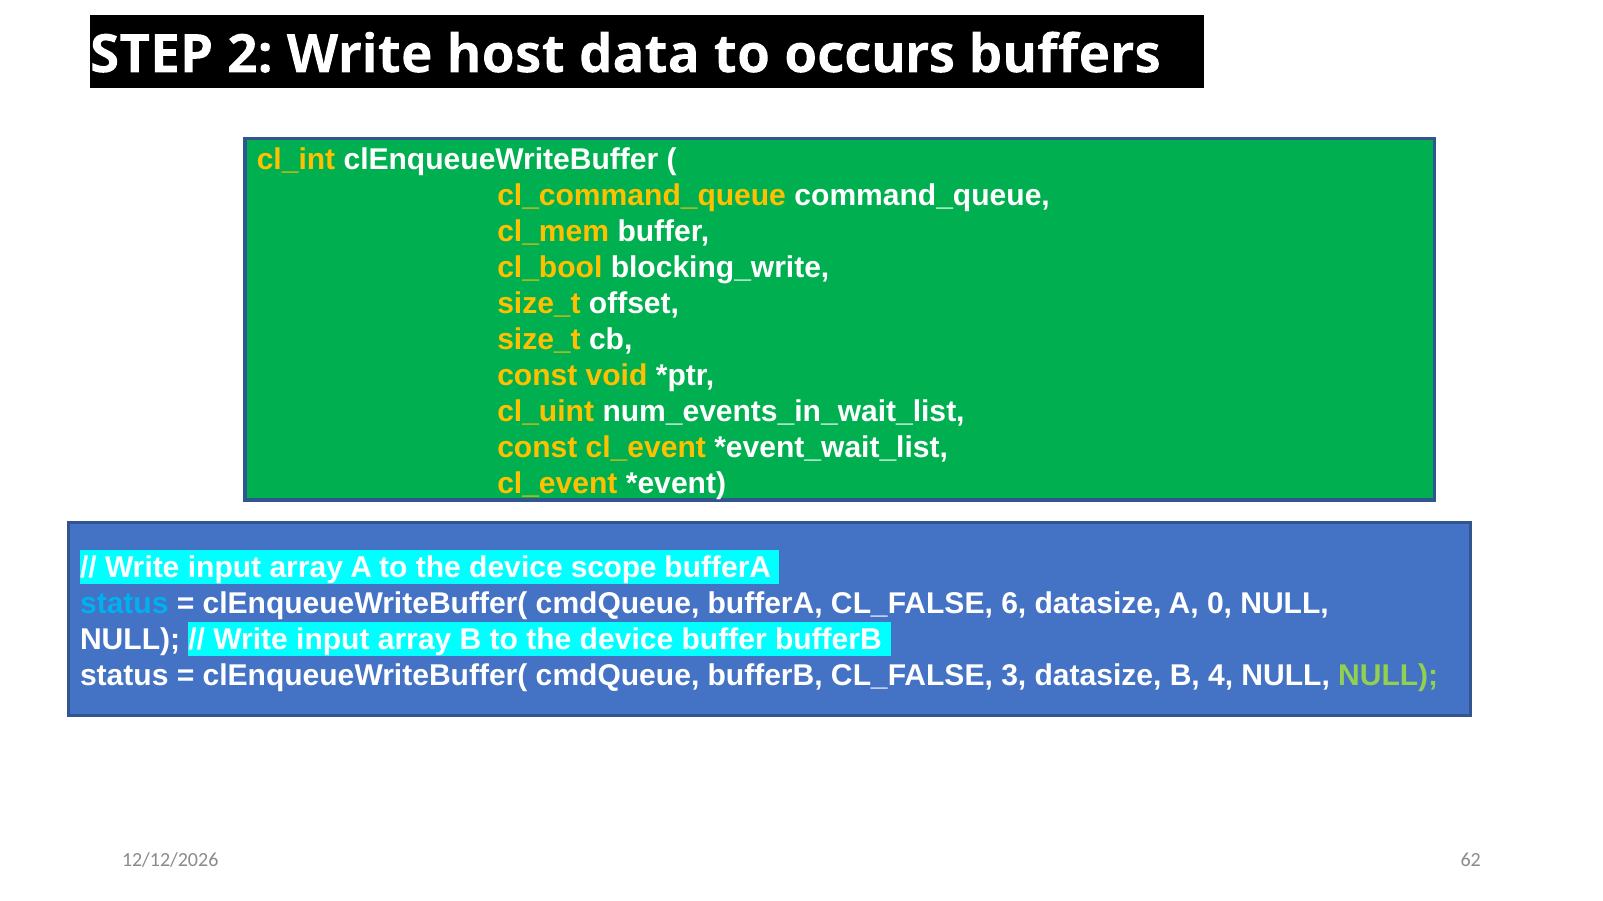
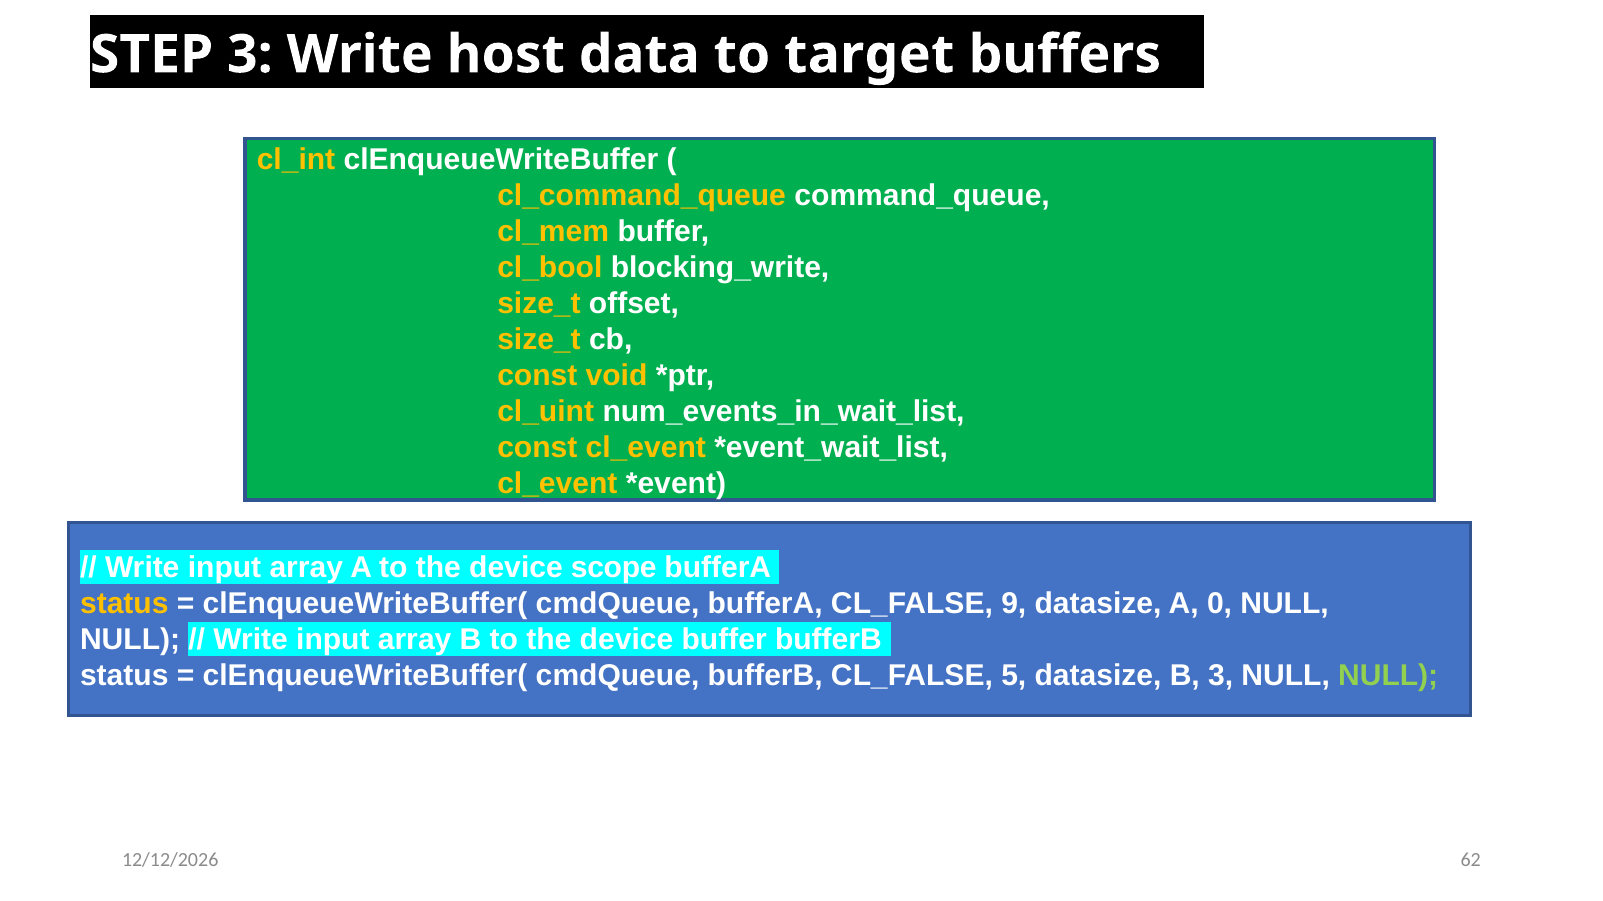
STEP 2: 2 -> 3 (250, 55)
occurs: occurs -> target (869, 55)
status colour: light blue -> yellow (124, 604)
6: 6 -> 9 (1014, 604)
3: 3 -> 5 (1014, 676)
B 4: 4 -> 3 (1221, 676)
